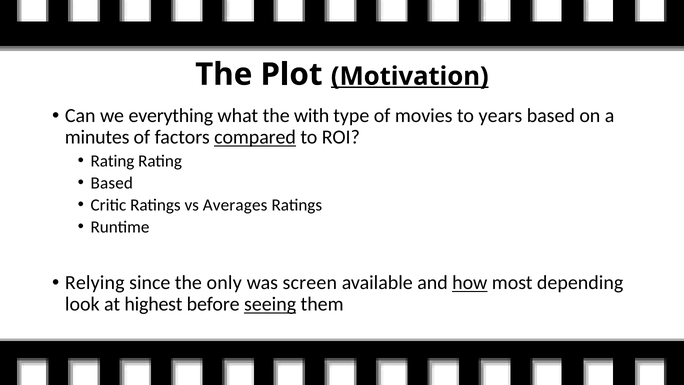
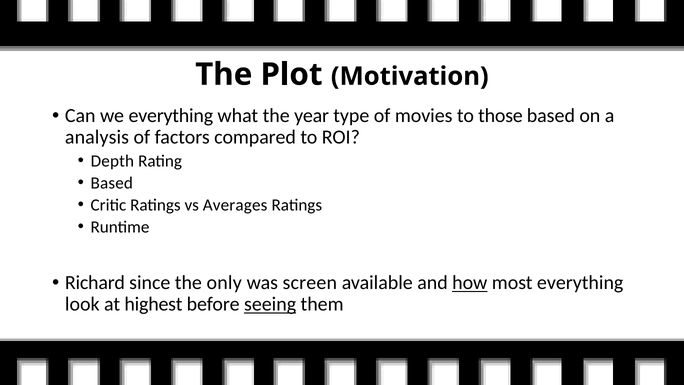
Motivation underline: present -> none (410, 76)
with: with -> year (312, 116)
years: years -> those (501, 116)
minutes: minutes -> analysis (97, 137)
compared underline: present -> none (255, 137)
Rating: Rating -> Depth (112, 161)
Relying: Relying -> Richard (95, 283)
most depending: depending -> everything (580, 283)
